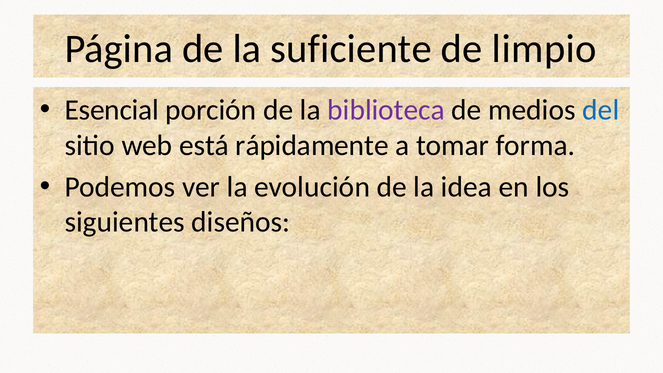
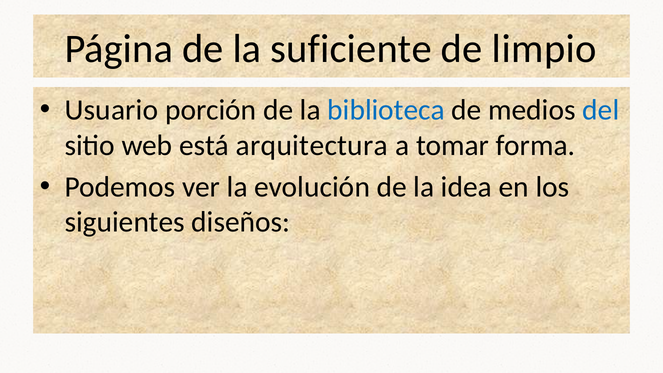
Esencial: Esencial -> Usuario (112, 110)
biblioteca colour: purple -> blue (386, 110)
rápidamente: rápidamente -> arquitectura (312, 146)
